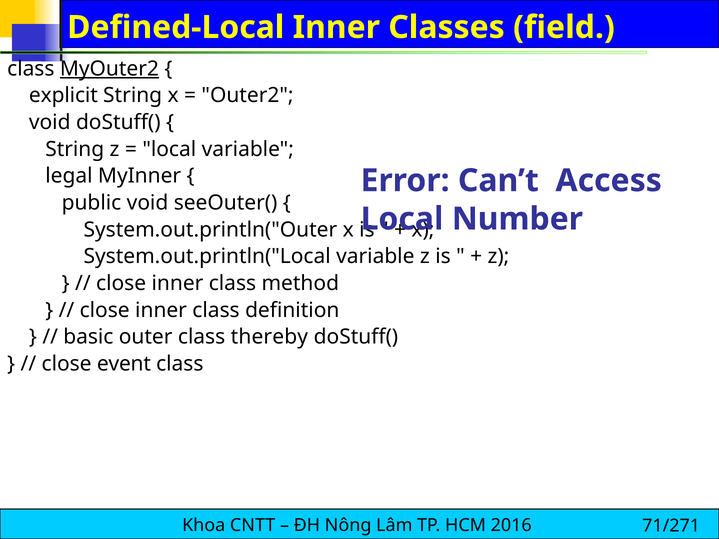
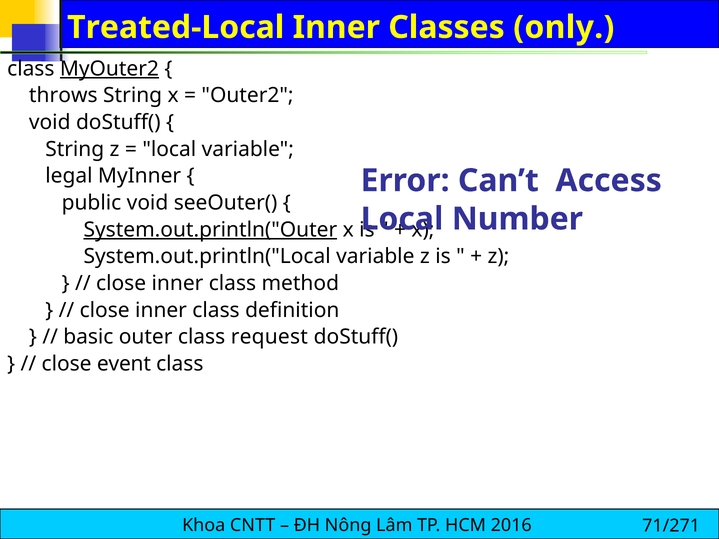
Defined-Local: Defined-Local -> Treated-Local (176, 27)
field: field -> only (564, 27)
explicit: explicit -> throws (63, 96)
System.out.println("Outer underline: none -> present (210, 230)
thereby: thereby -> request (269, 337)
